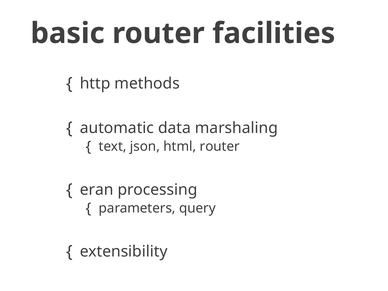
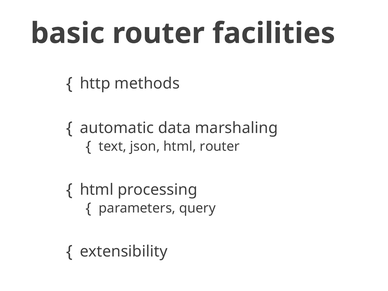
eran: eran -> html (97, 190)
